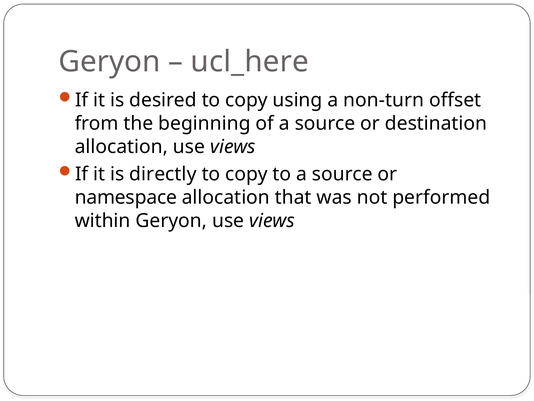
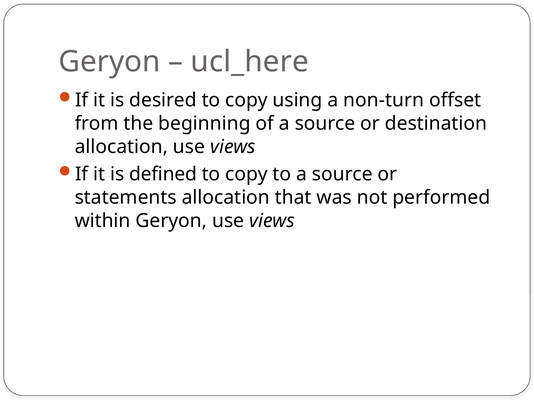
directly: directly -> defined (163, 174)
namespace: namespace -> statements (126, 197)
